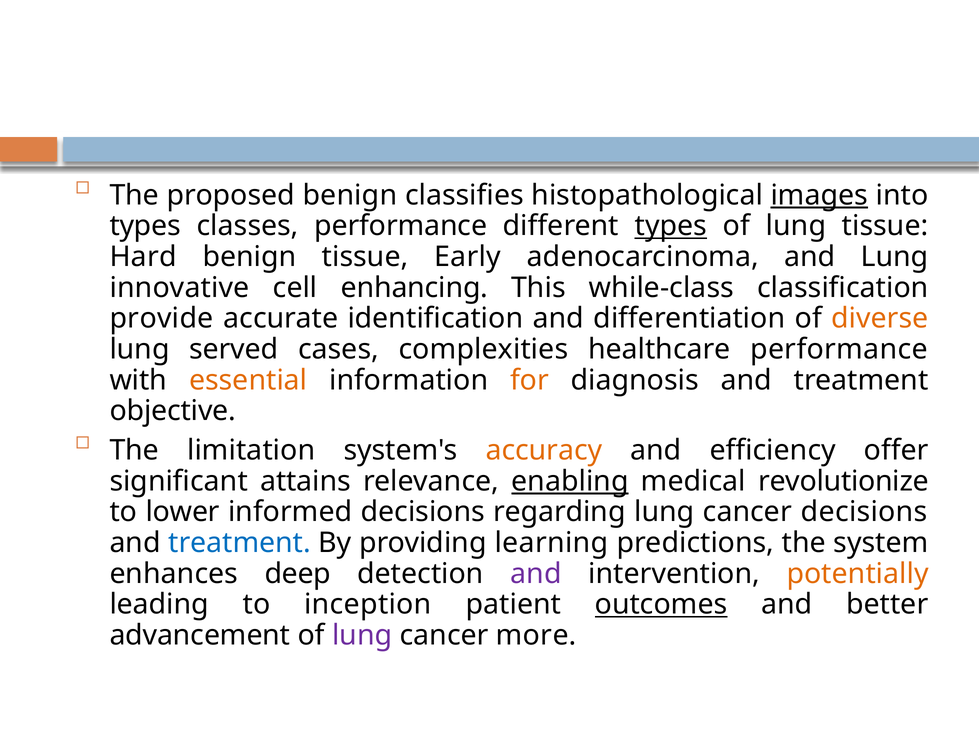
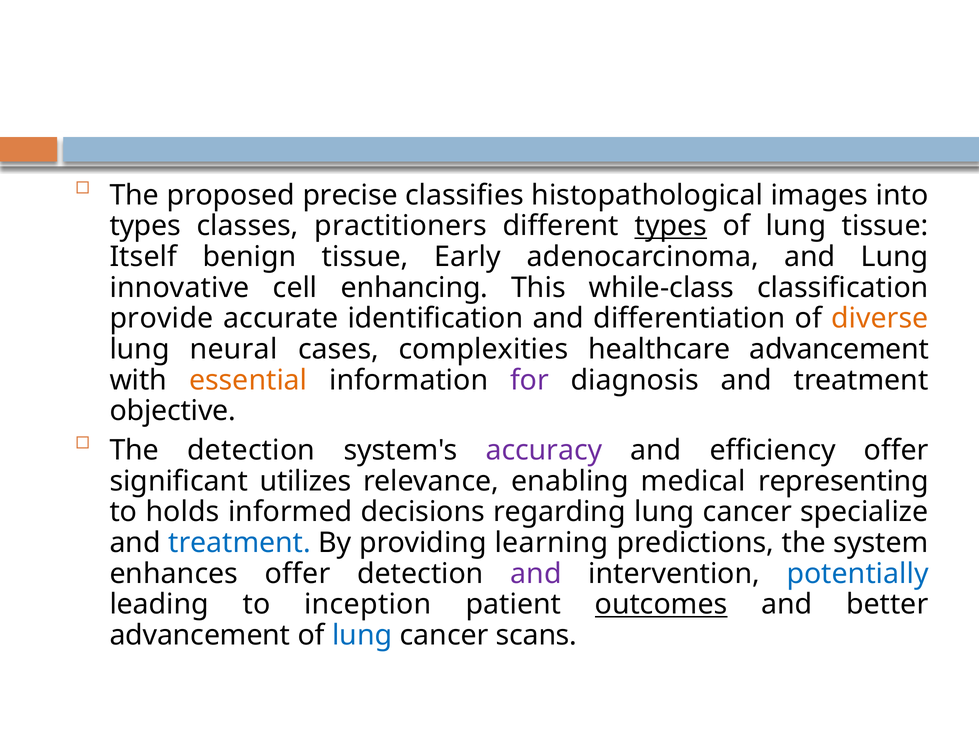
proposed benign: benign -> precise (350, 195)
images underline: present -> none (819, 195)
classes performance: performance -> practitioners (401, 226)
Hard: Hard -> Itself (143, 257)
served: served -> neural (234, 349)
healthcare performance: performance -> advancement (839, 349)
for colour: orange -> purple (530, 380)
The limitation: limitation -> detection (251, 451)
accuracy colour: orange -> purple (544, 451)
attains: attains -> utilizes (306, 481)
enabling underline: present -> none (570, 481)
revolutionize: revolutionize -> representing (843, 481)
lower: lower -> holds (182, 512)
cancer decisions: decisions -> specialize (864, 512)
enhances deep: deep -> offer (298, 574)
potentially colour: orange -> blue (858, 574)
lung colour: purple -> blue (362, 636)
more: more -> scans (536, 636)
